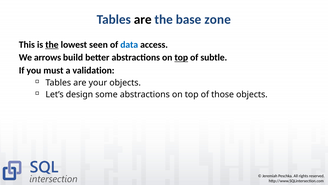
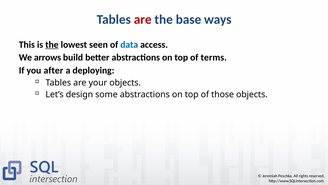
are colour: black -> red (143, 19)
zone: zone -> ways (218, 19)
top underline: present -> none (181, 57)
subtle: subtle -> terms (214, 57)
must: must -> after (53, 70)
validation: validation -> deploying (93, 70)
